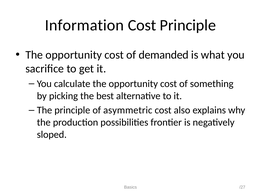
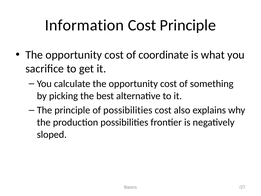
demanded: demanded -> coordinate (164, 55)
of asymmetric: asymmetric -> possibilities (128, 110)
